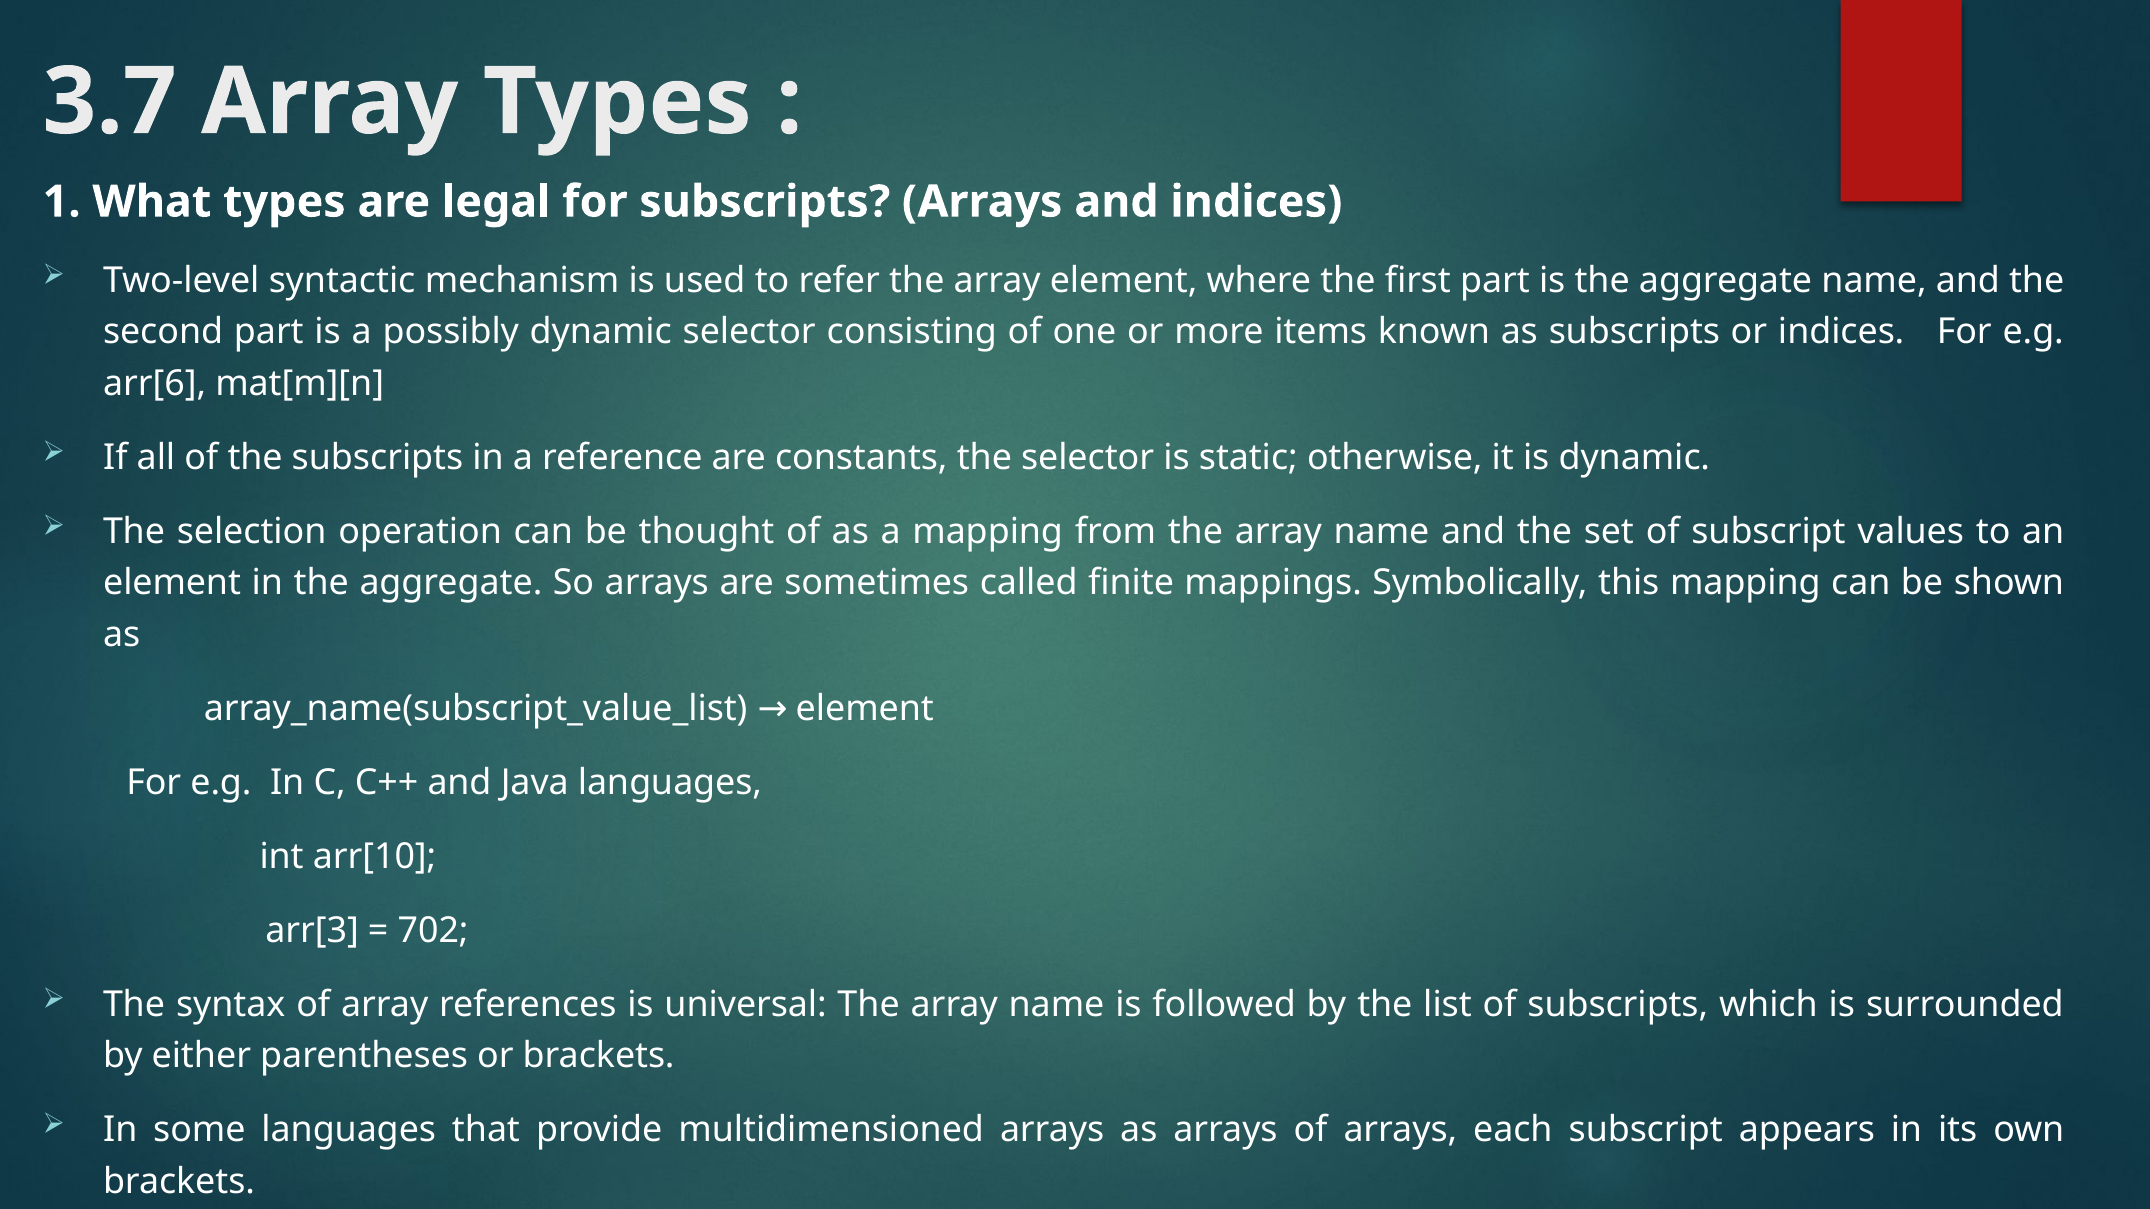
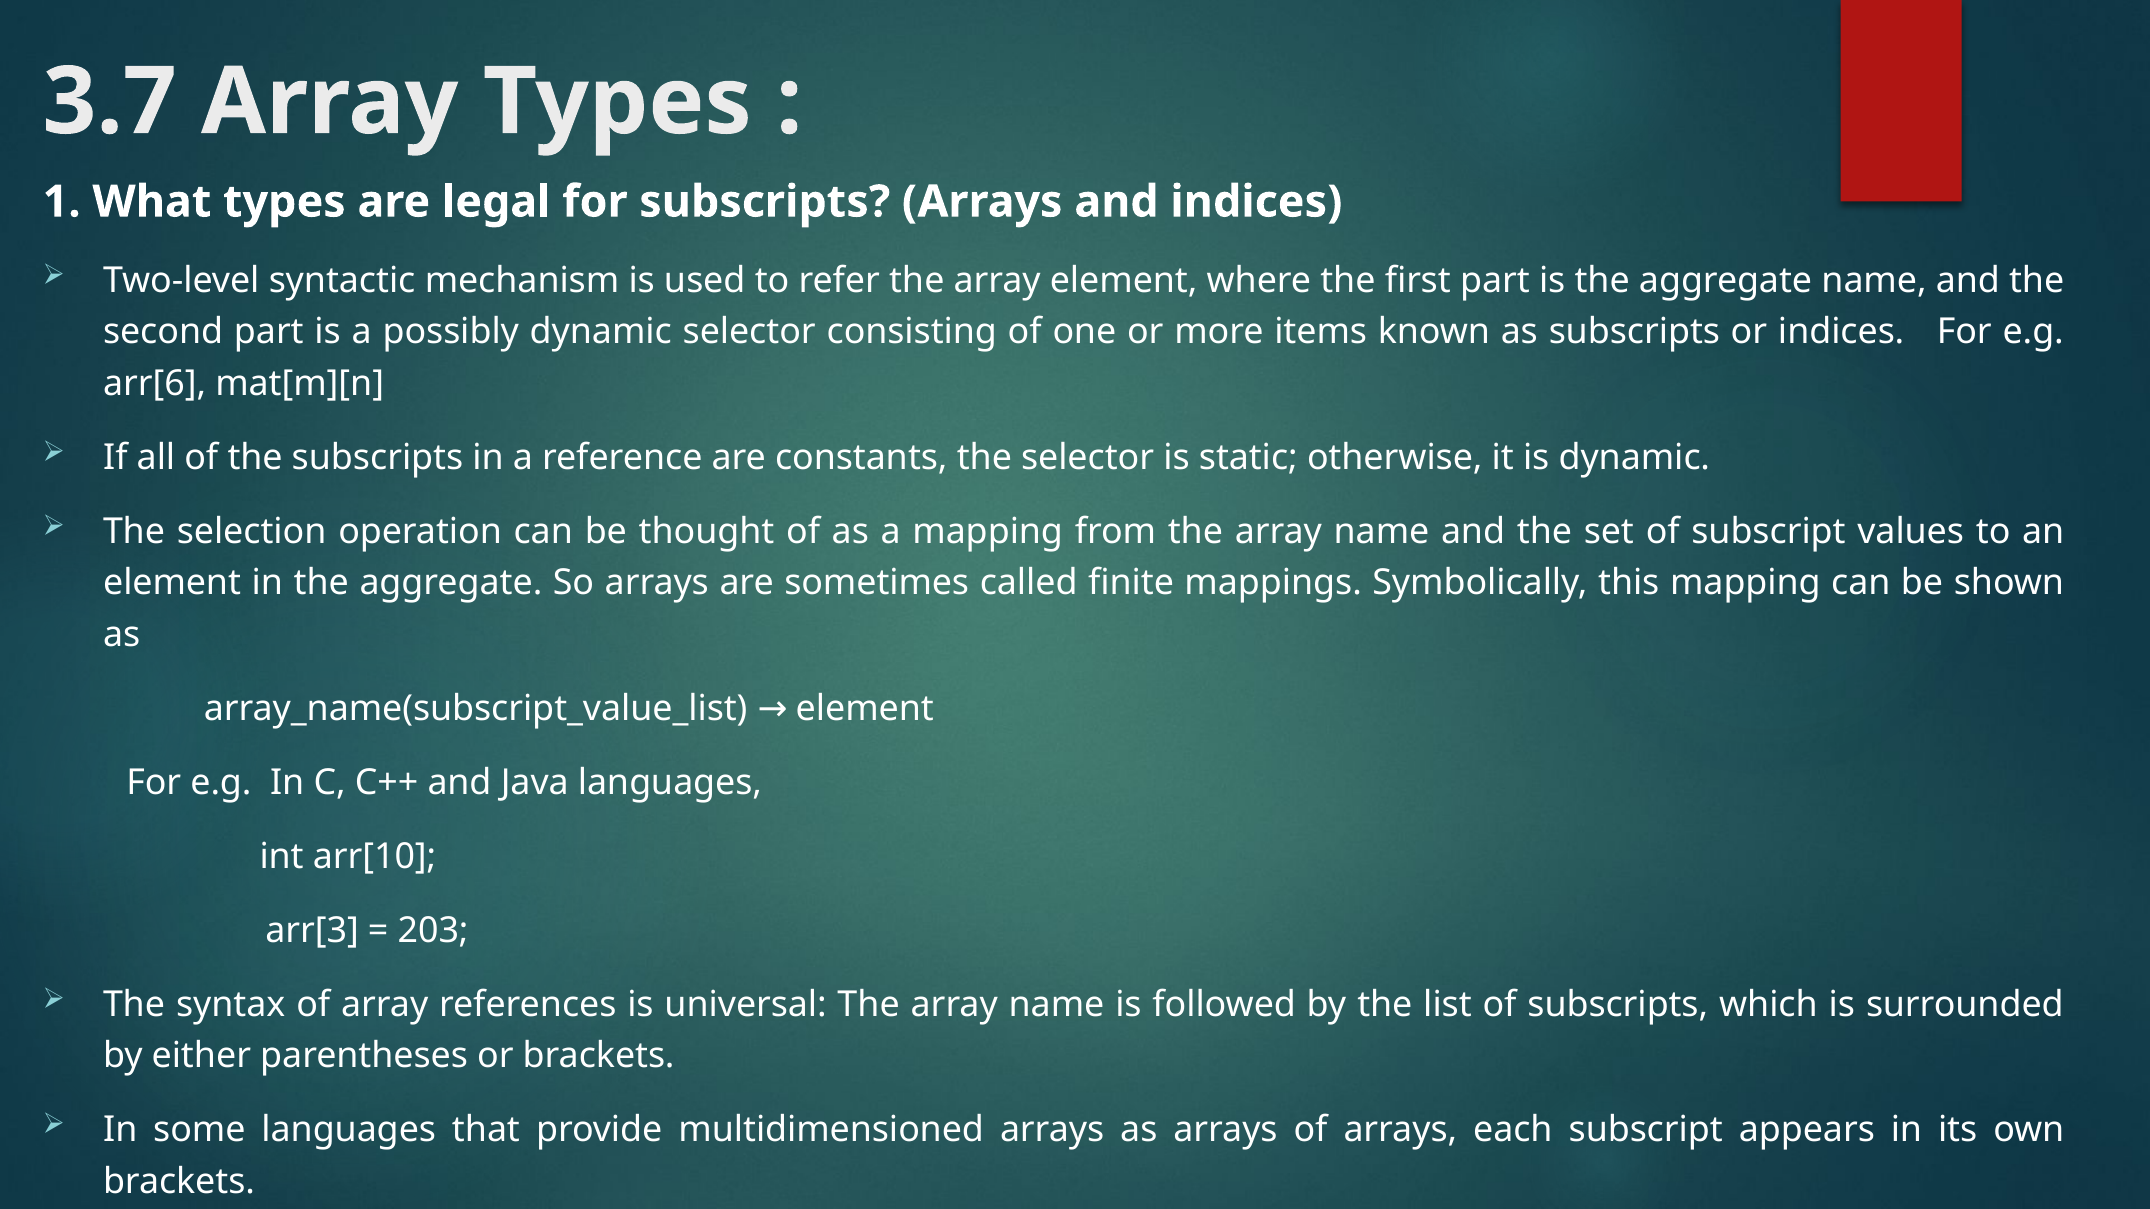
702: 702 -> 203 (433, 931)
